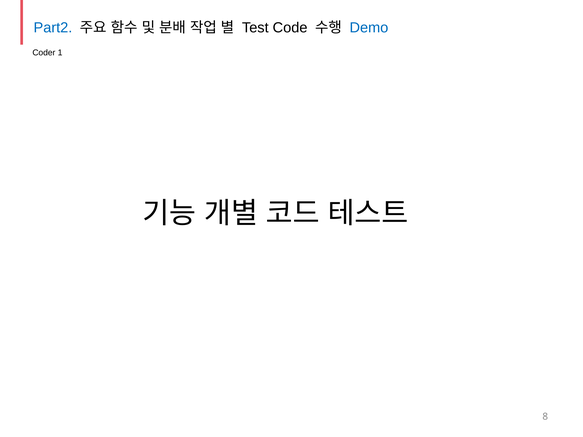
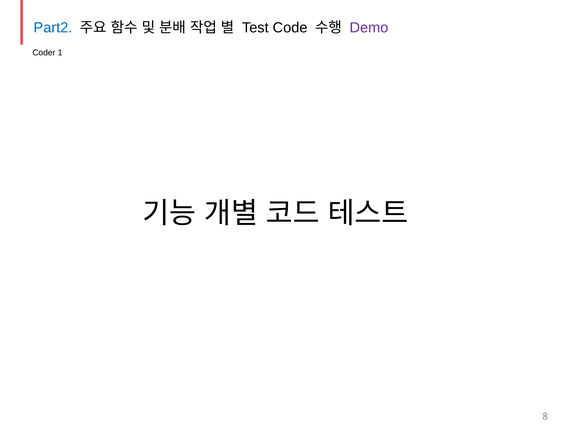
Demo colour: blue -> purple (369, 28)
